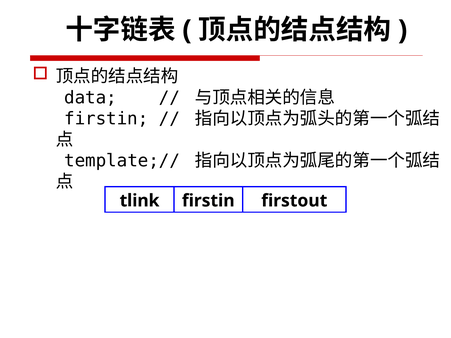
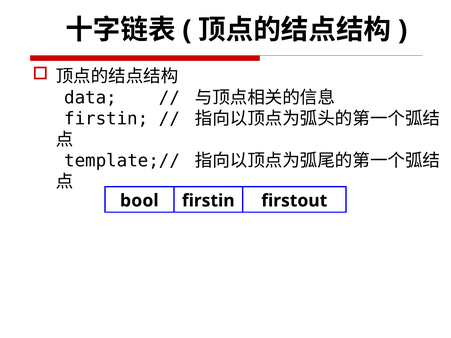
tlink: tlink -> bool (139, 201)
